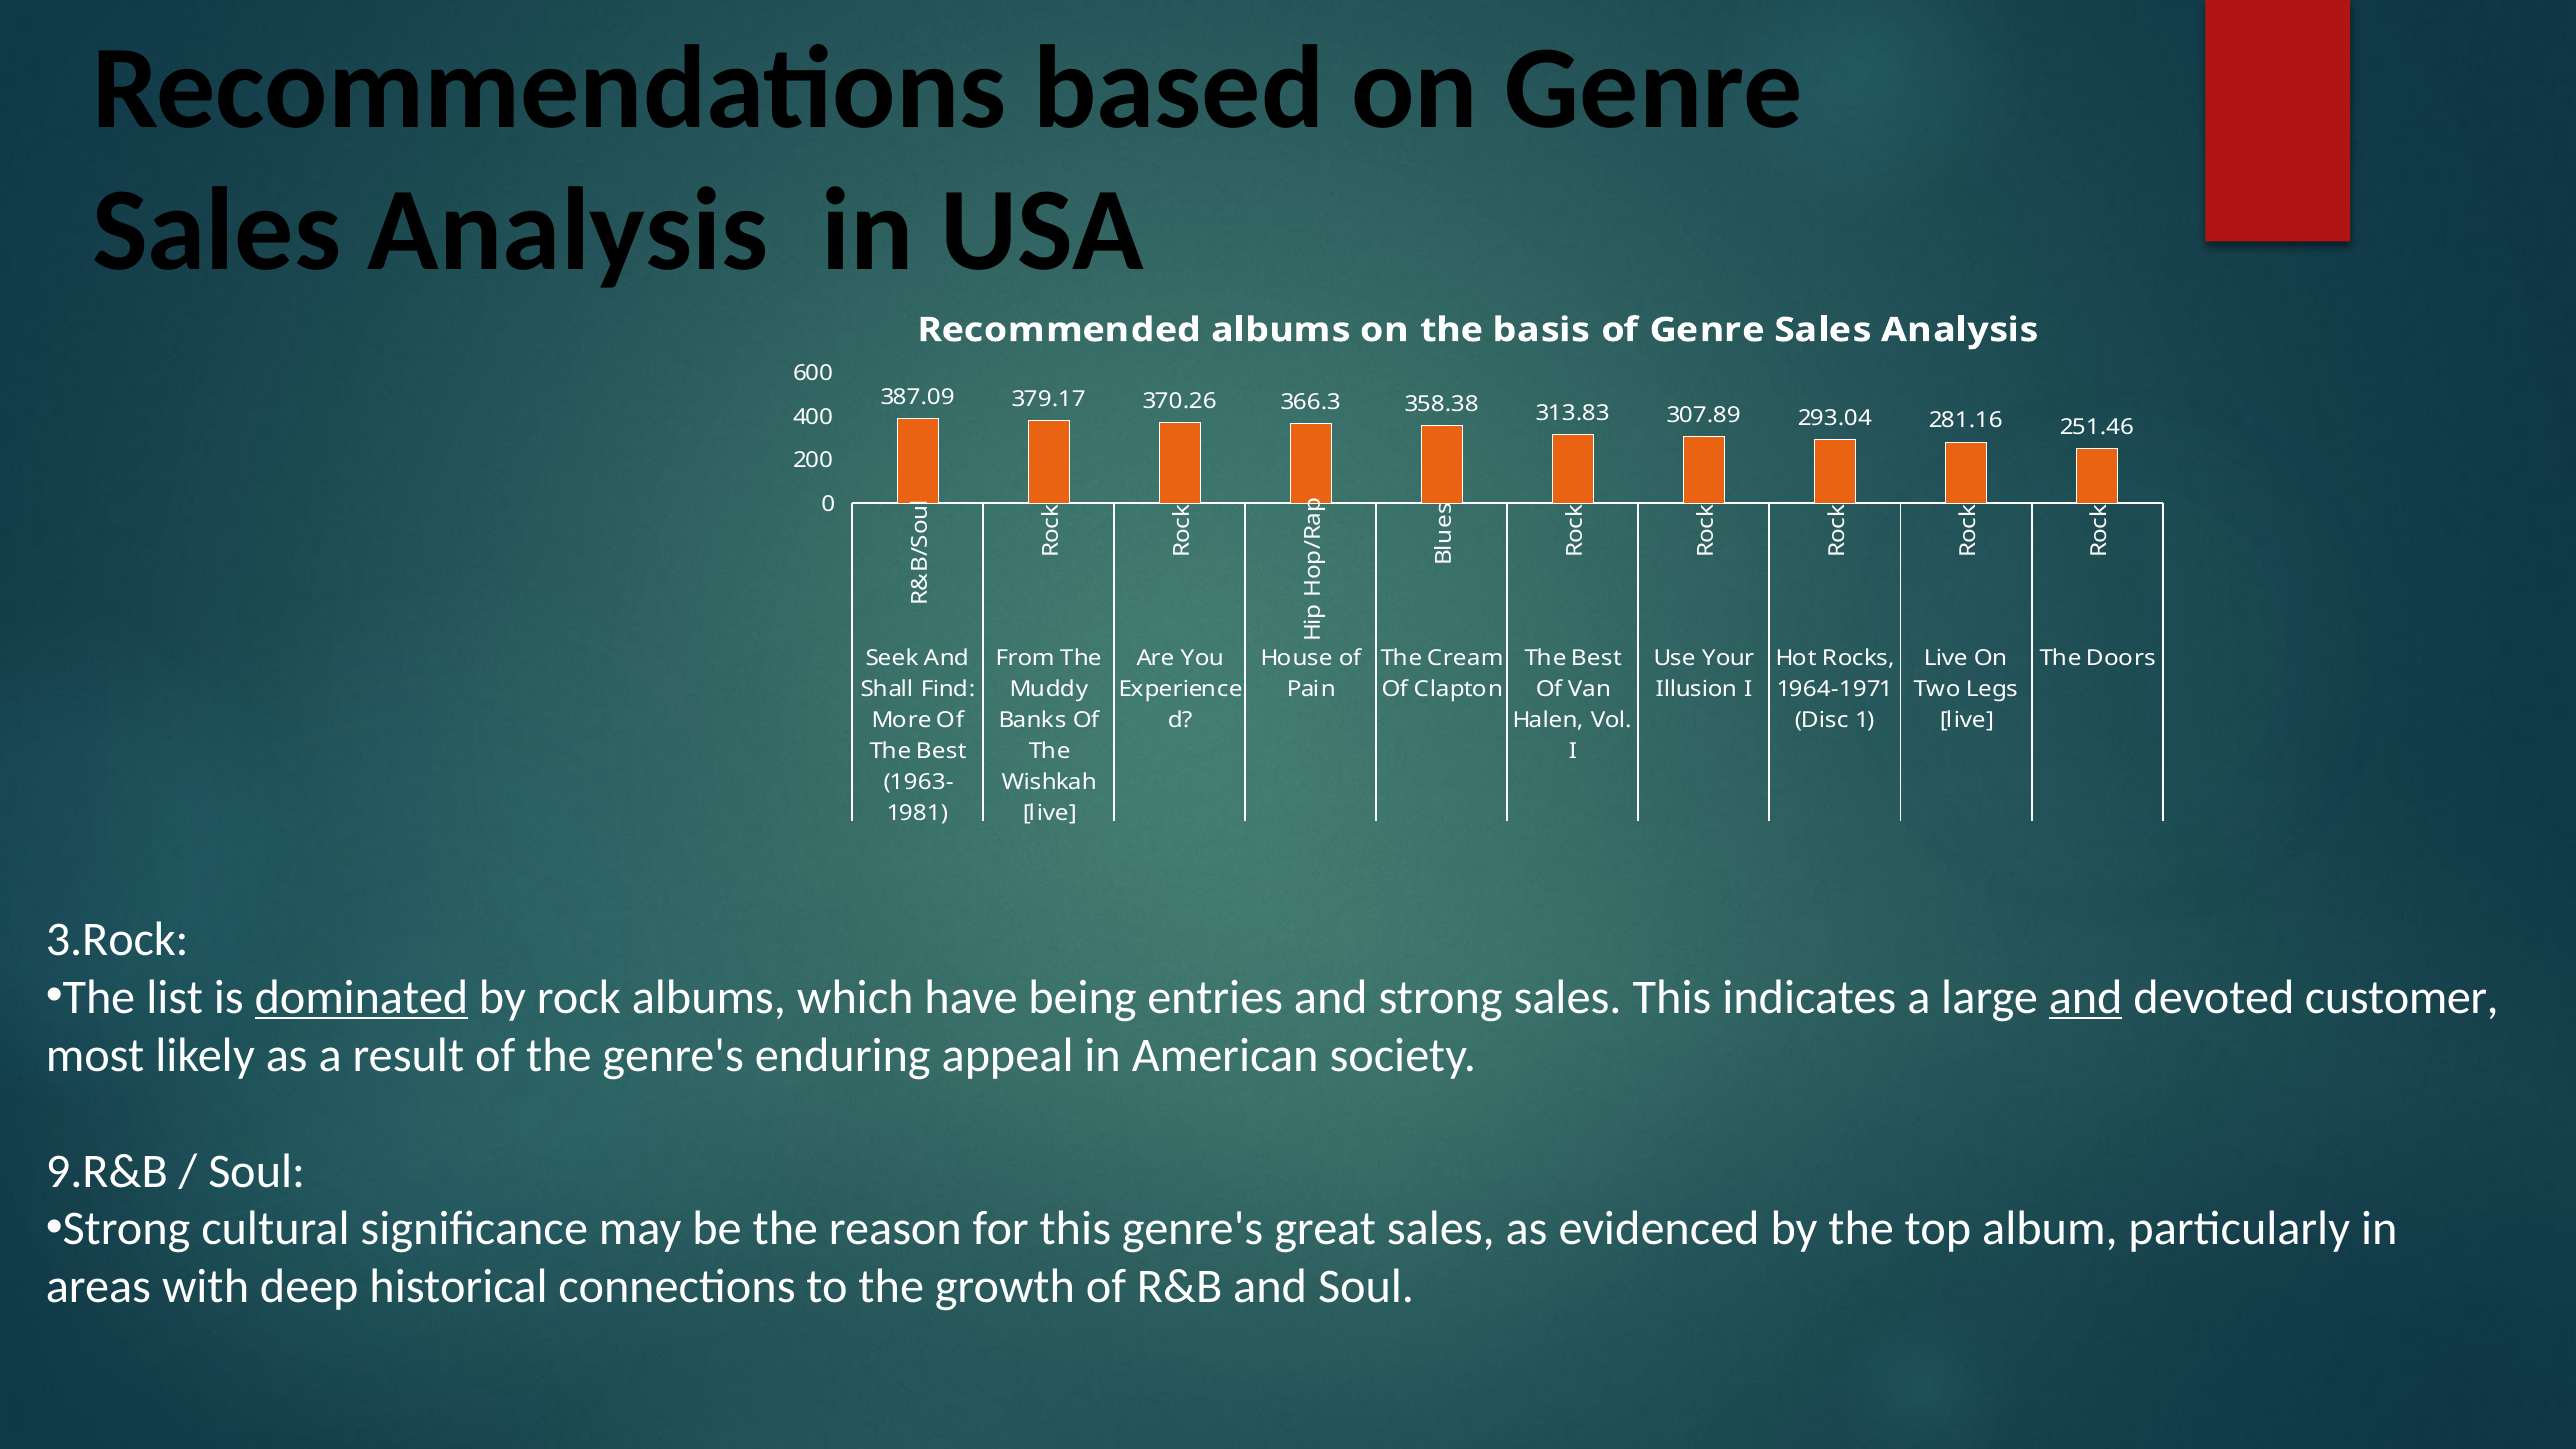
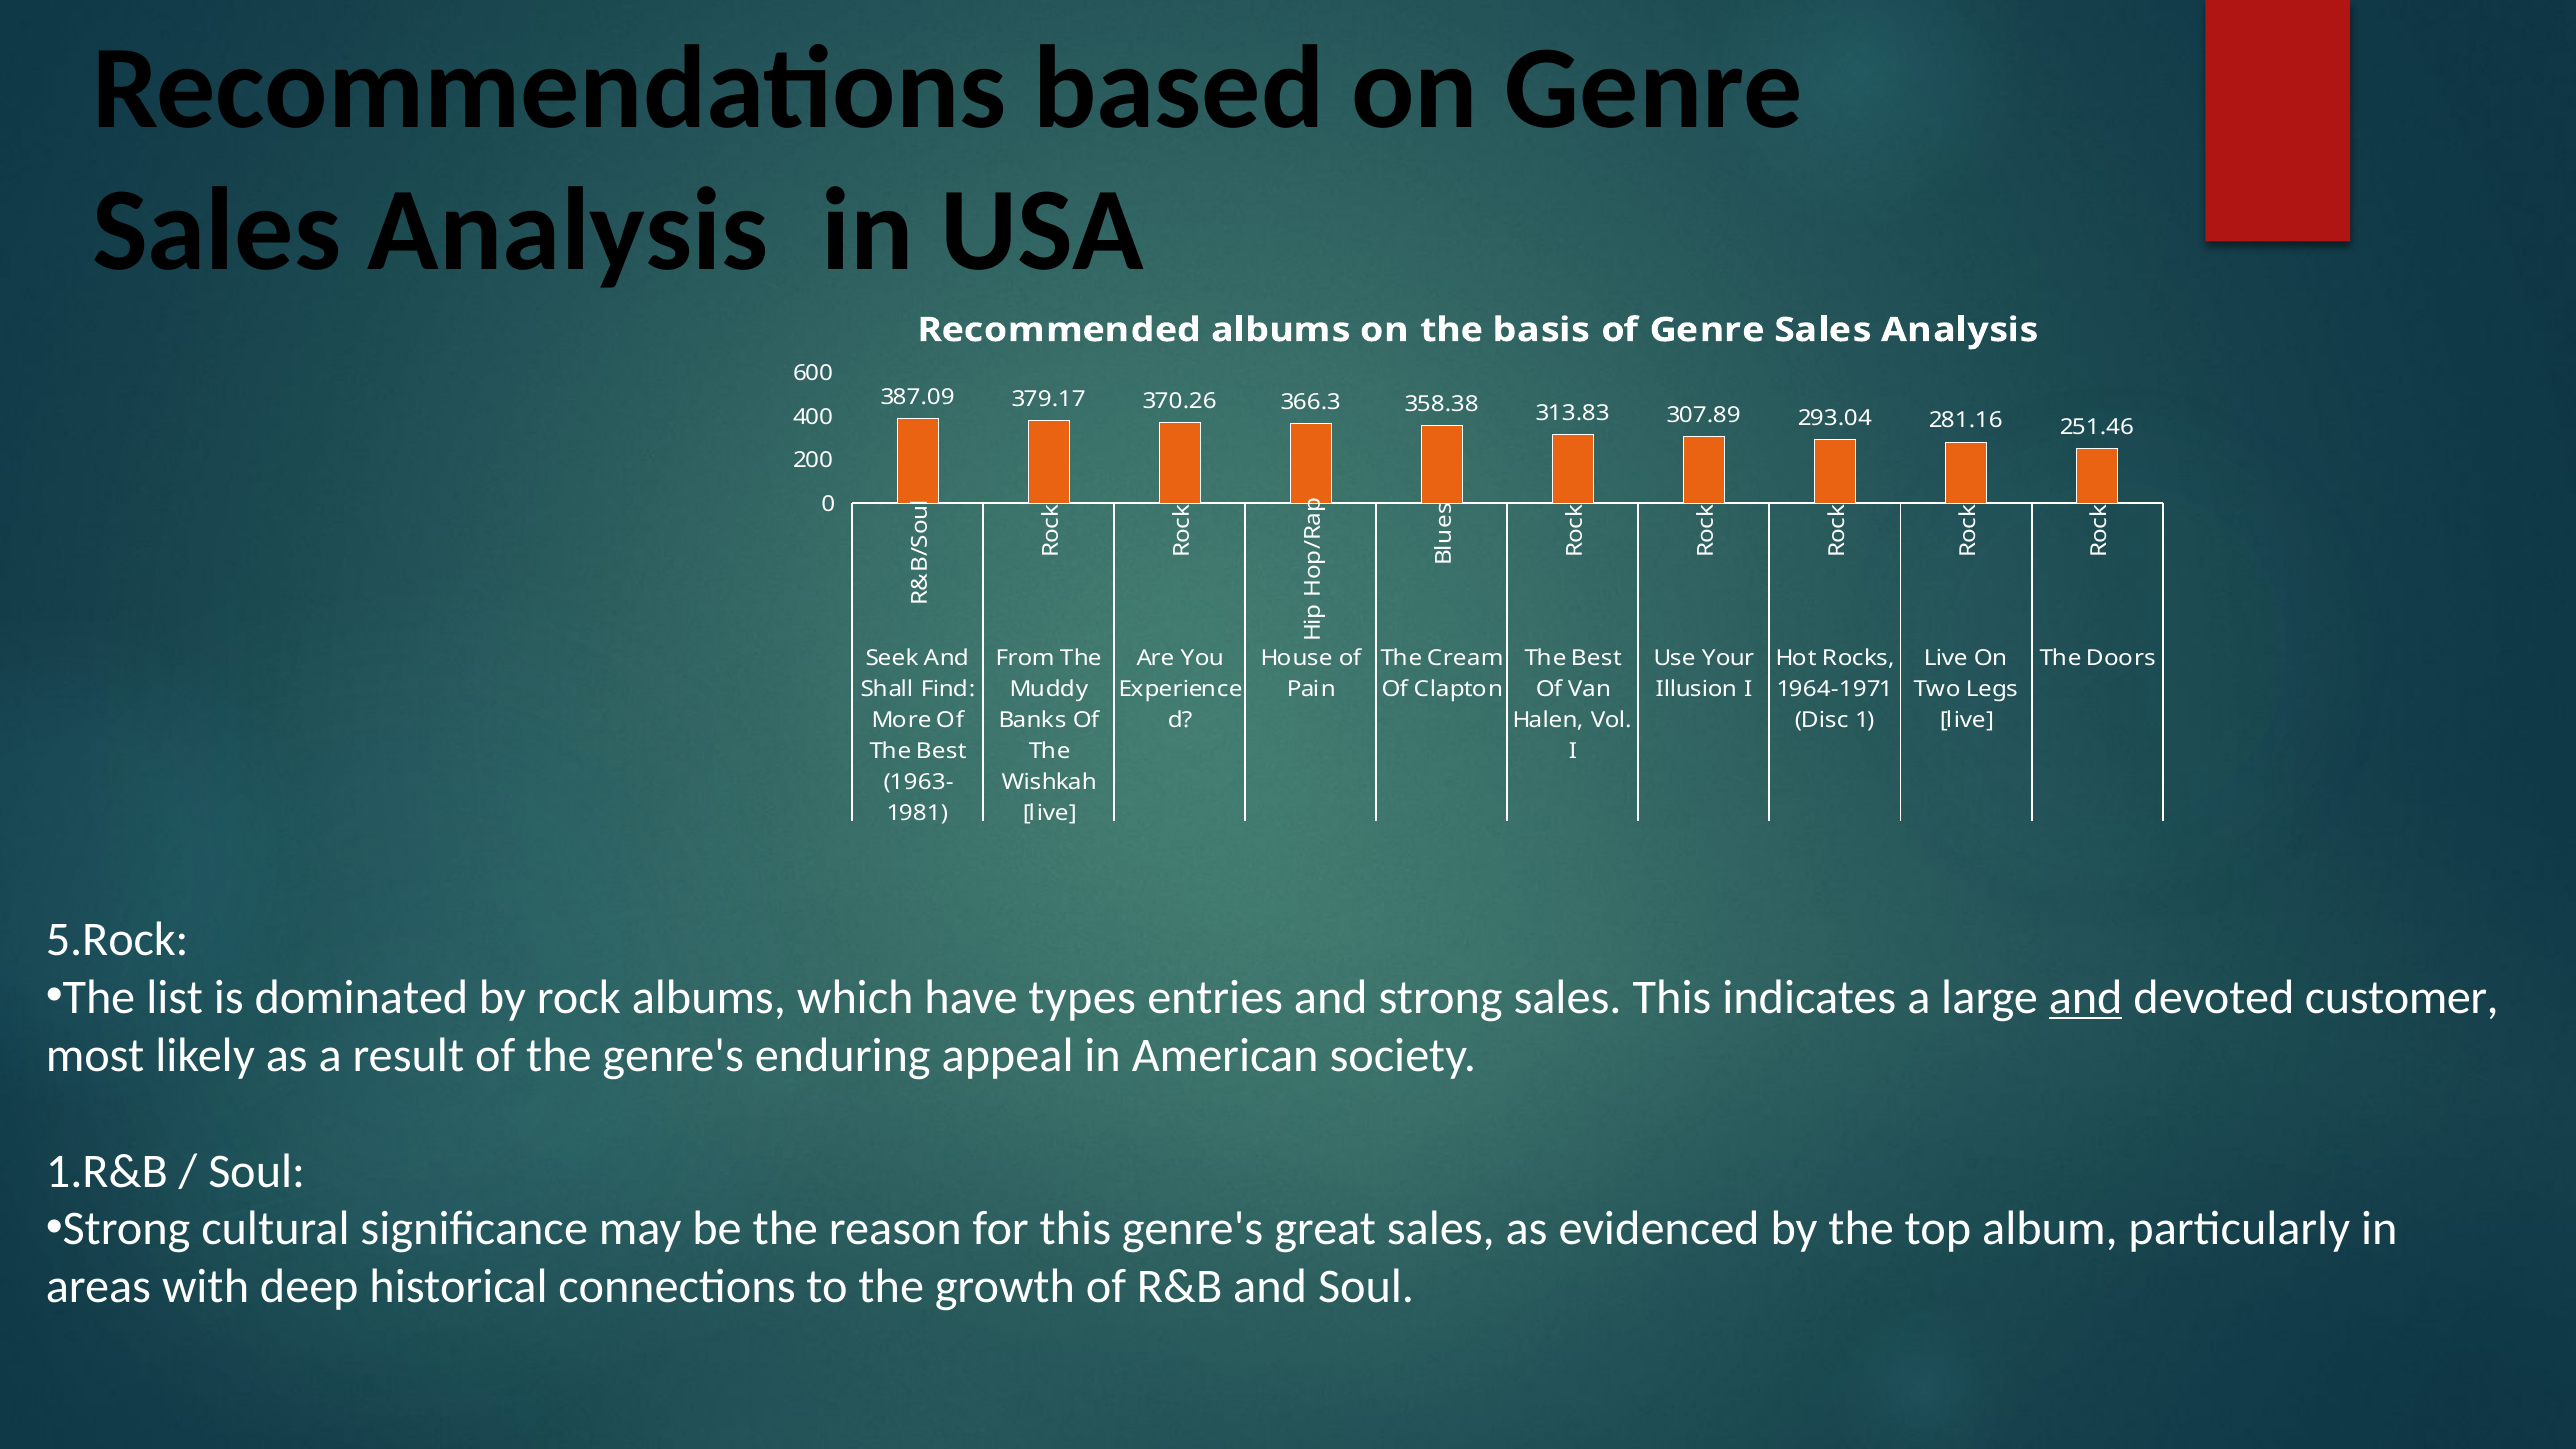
3.Rock: 3.Rock -> 5.Rock (117, 939)
dominated underline: present -> none (361, 997)
being: being -> types (1082, 997)
9.R&B: 9.R&B -> 1.R&B (107, 1171)
